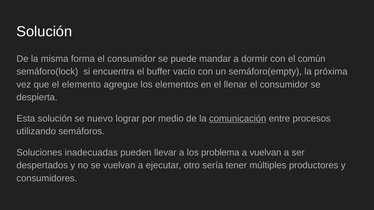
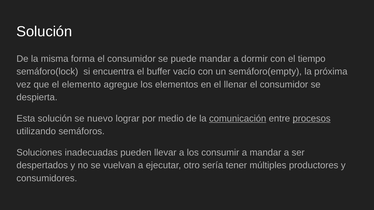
común: común -> tiempo (312, 59)
procesos underline: none -> present (312, 119)
problema: problema -> consumir (220, 153)
a vuelvan: vuelvan -> mandar (265, 153)
